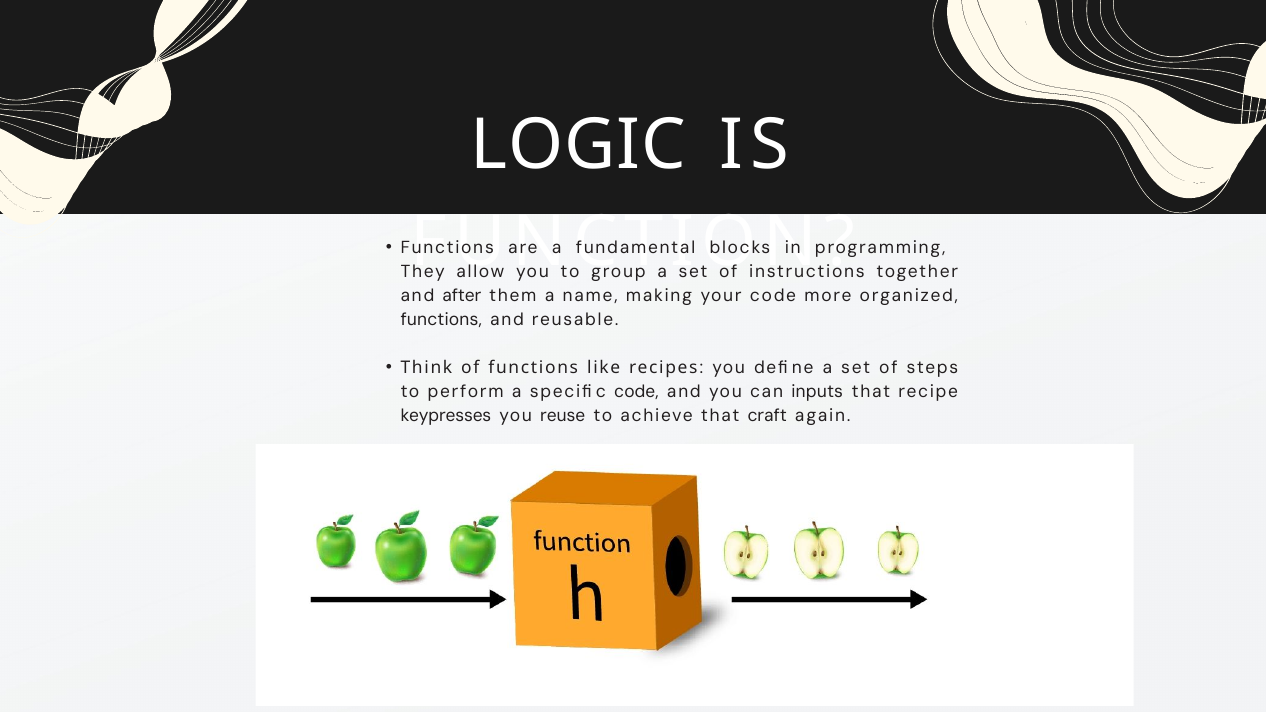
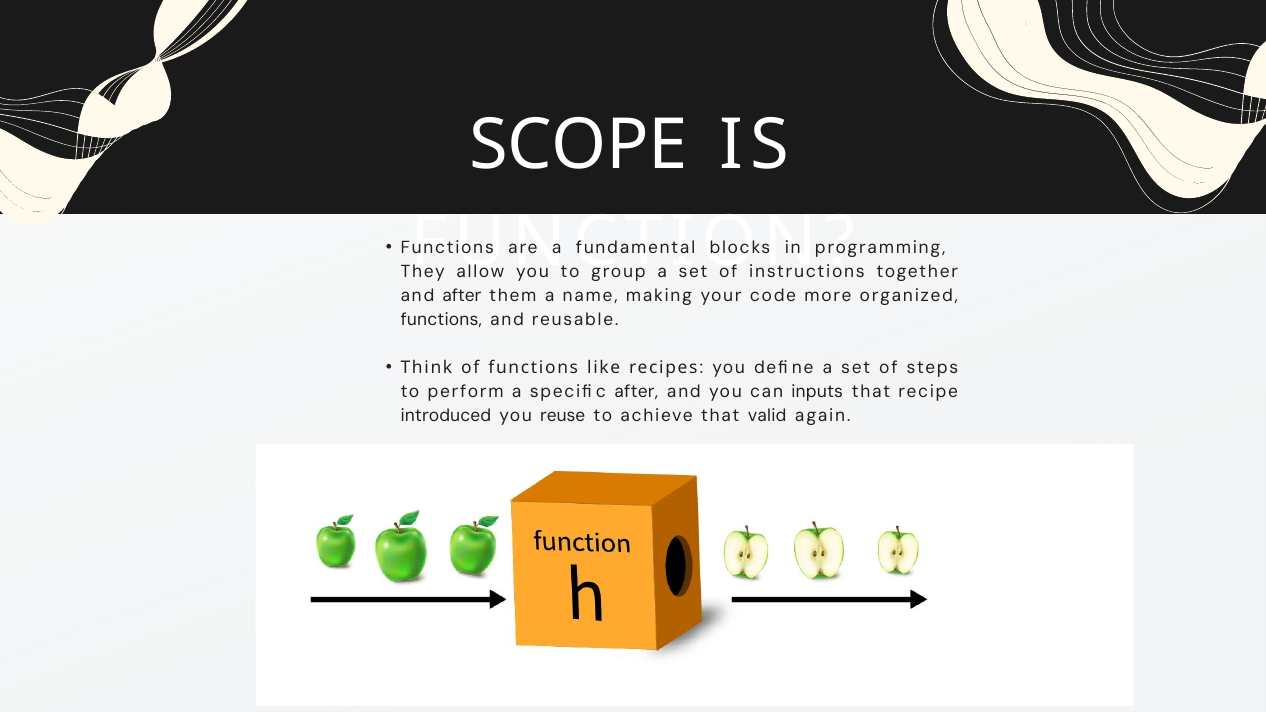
LOGIC: LOGIC -> SCOPE (579, 145)
specific code: code -> after (636, 392)
keypresses: keypresses -> introduced (446, 416)
craft: craft -> valid (767, 416)
